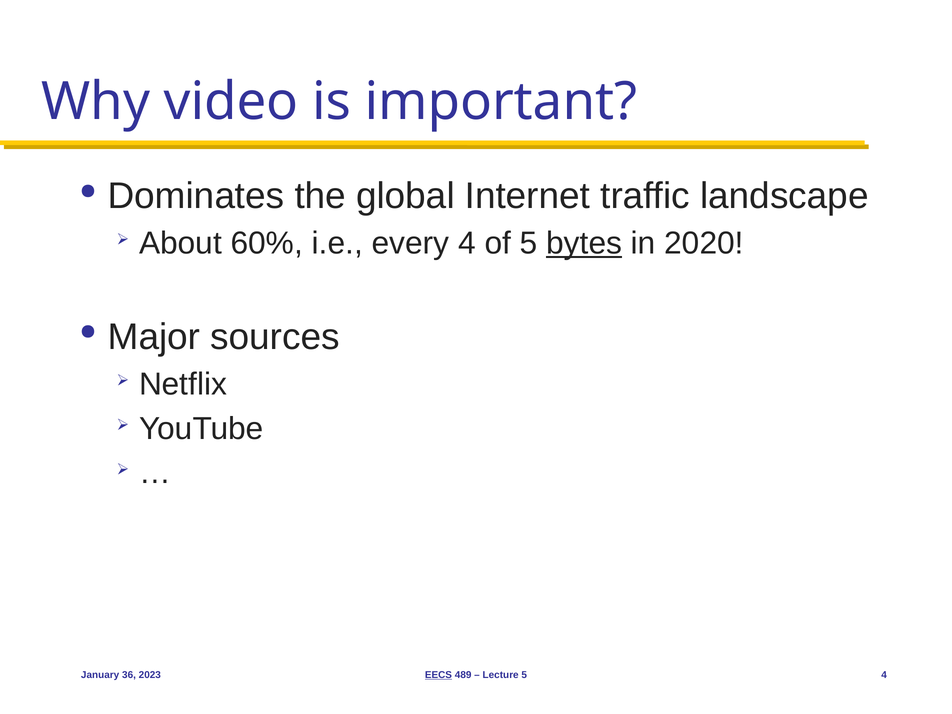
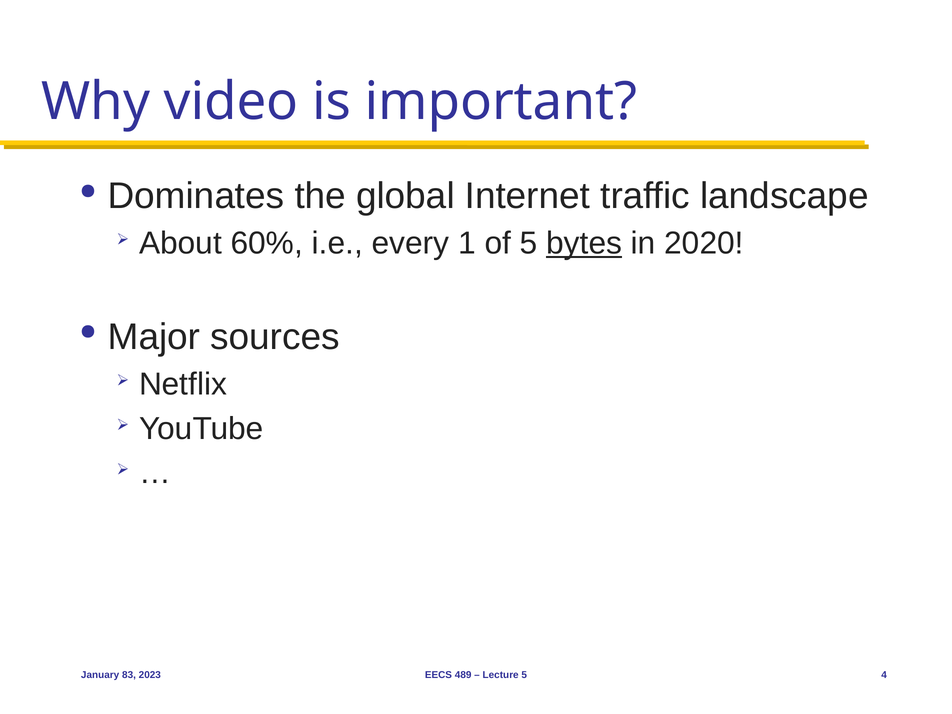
every 4: 4 -> 1 (467, 243)
36: 36 -> 83 (129, 675)
EECS underline: present -> none (438, 675)
